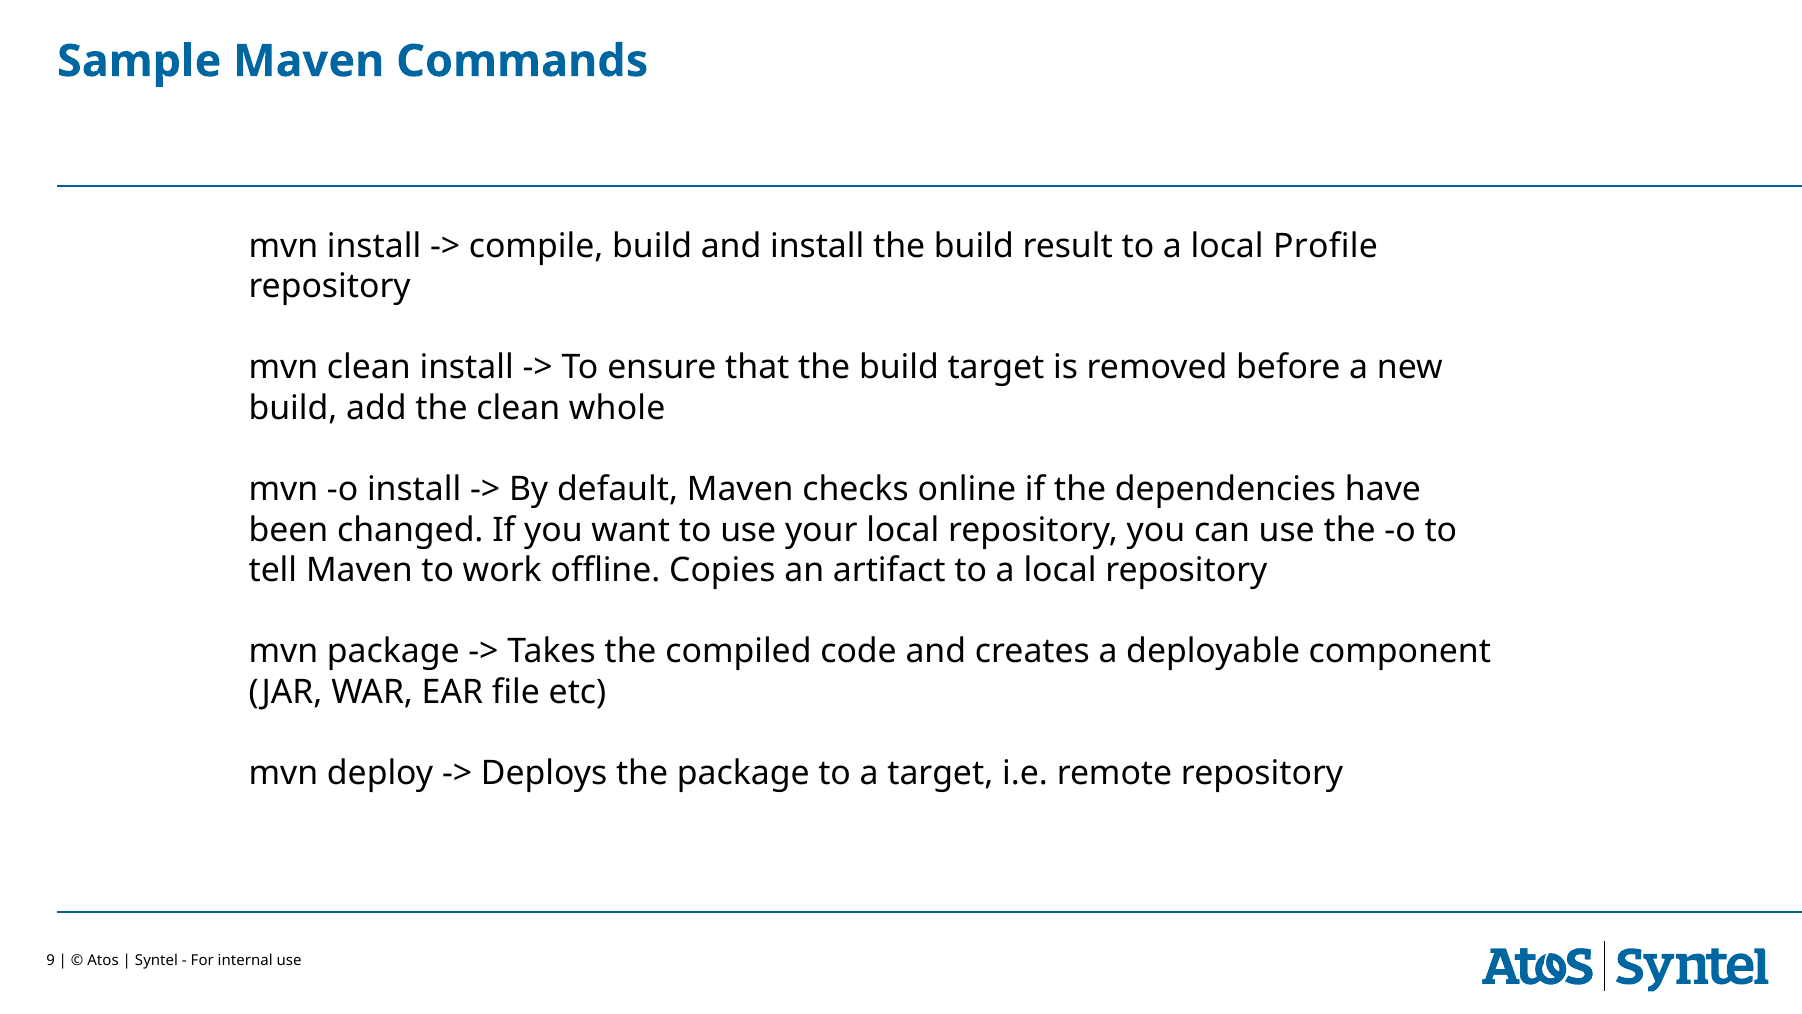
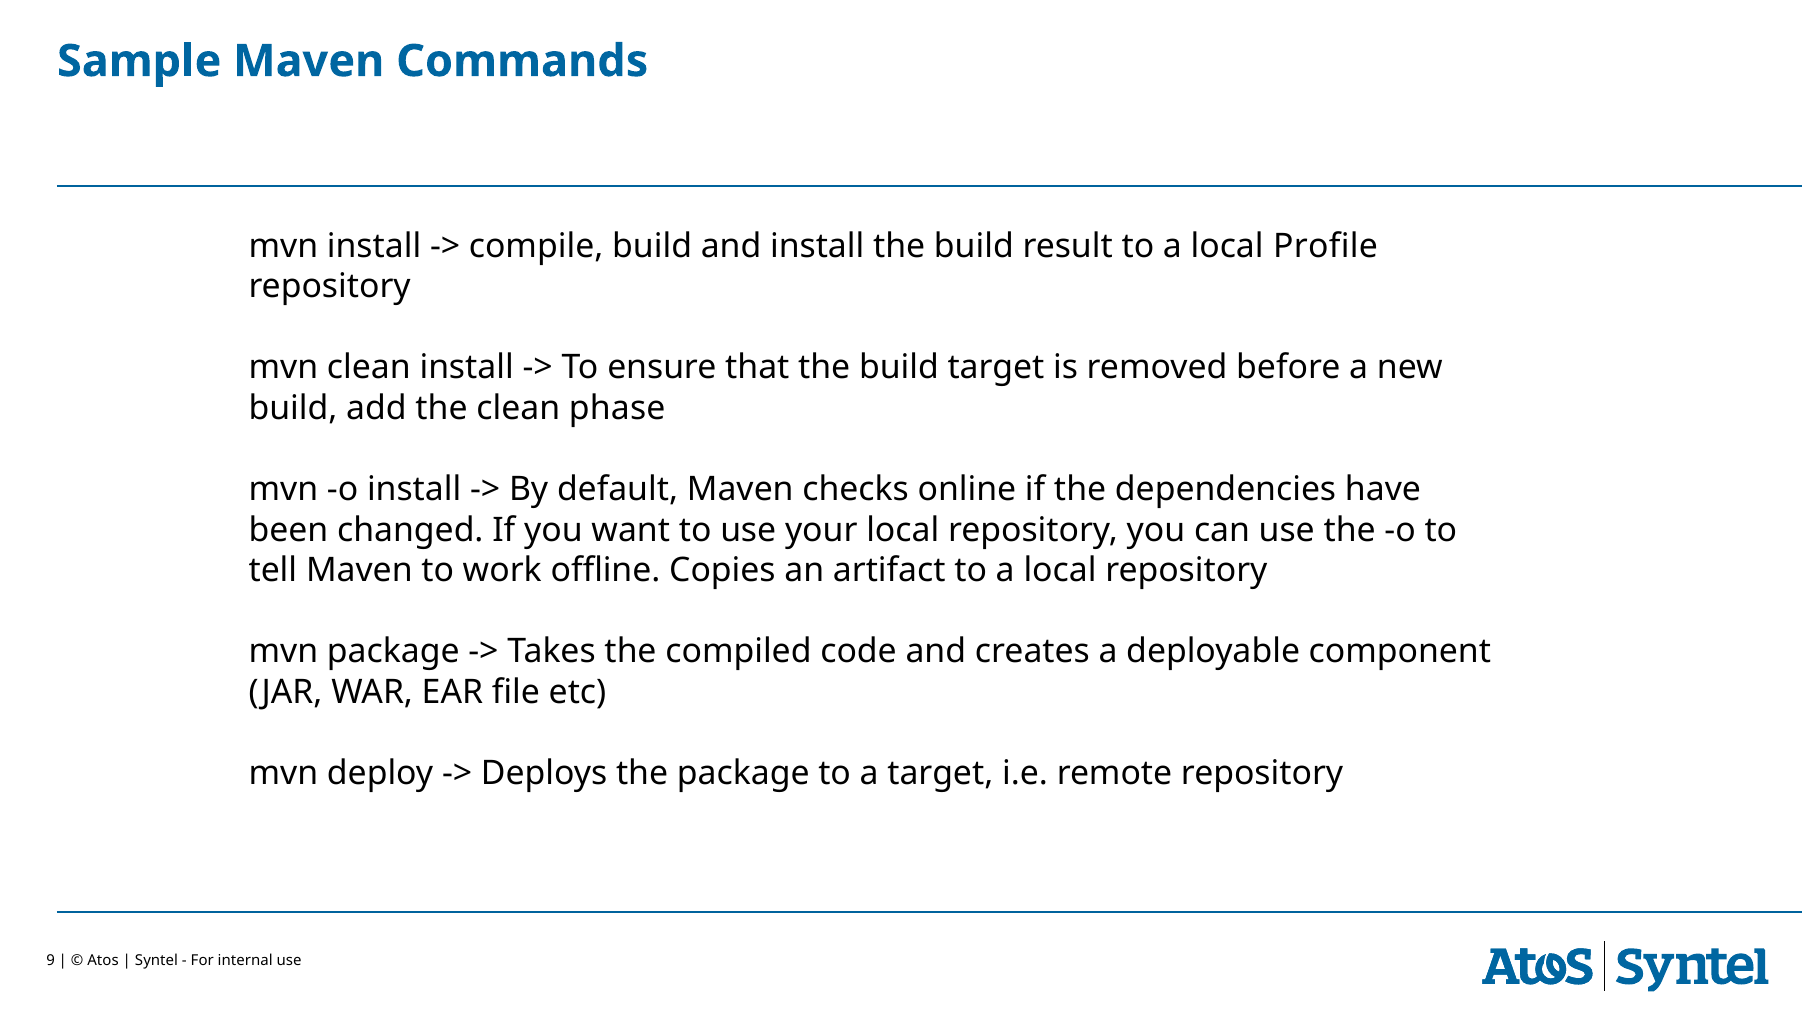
whole: whole -> phase (617, 408)
